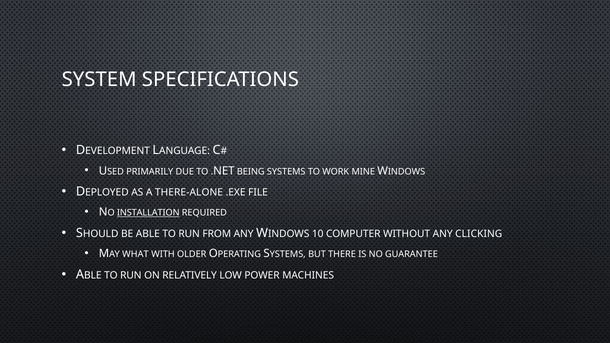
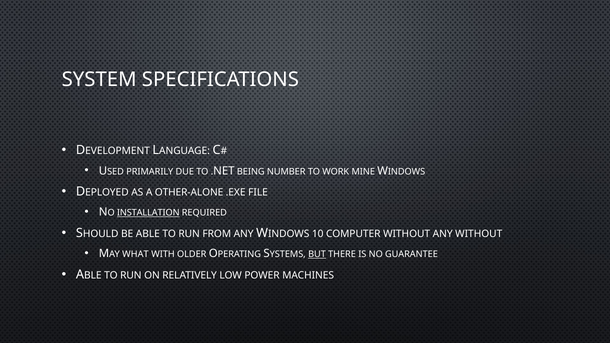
SYSTEMS: SYSTEMS -> NUMBER (286, 172)
THERE-ALONE: THERE-ALONE -> OTHER-ALONE (189, 193)
ANY CLICKING: CLICKING -> WITHOUT (479, 234)
BUT underline: none -> present (317, 254)
